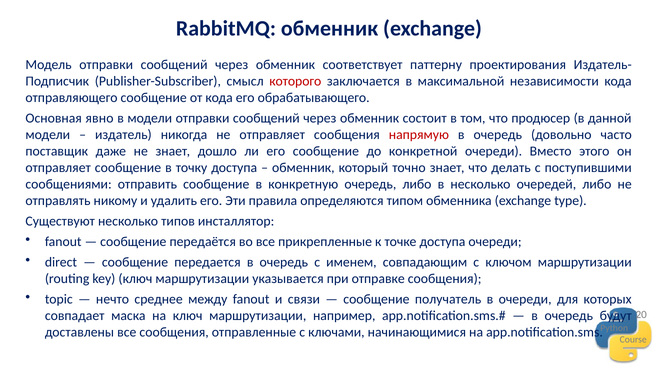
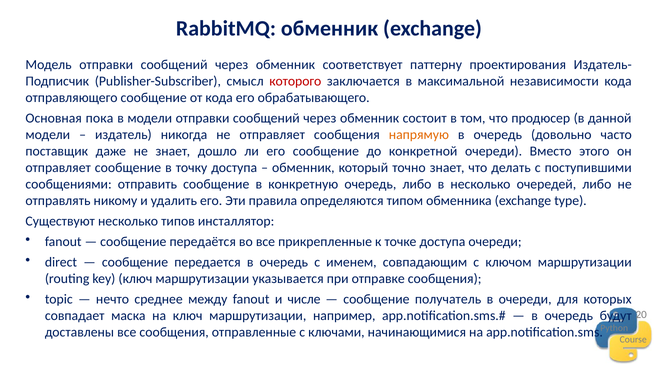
явно: явно -> пока (100, 118)
напрямую colour: red -> orange (419, 135)
связи: связи -> числе (304, 299)
